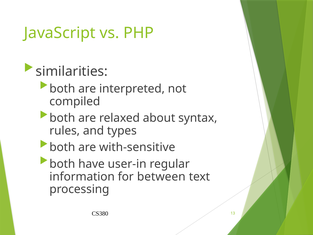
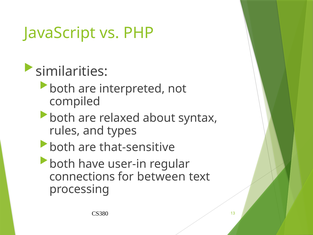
with-sensitive: with-sensitive -> that-sensitive (137, 147)
information: information -> connections (82, 176)
